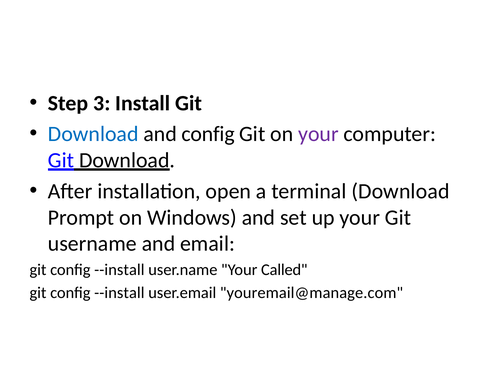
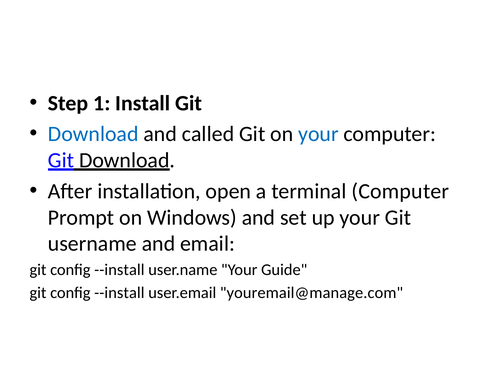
3: 3 -> 1 (102, 103)
and config: config -> called (208, 134)
your colour: purple -> blue (318, 134)
terminal Download: Download -> Computer (400, 191)
Called: Called -> Guide (284, 270)
